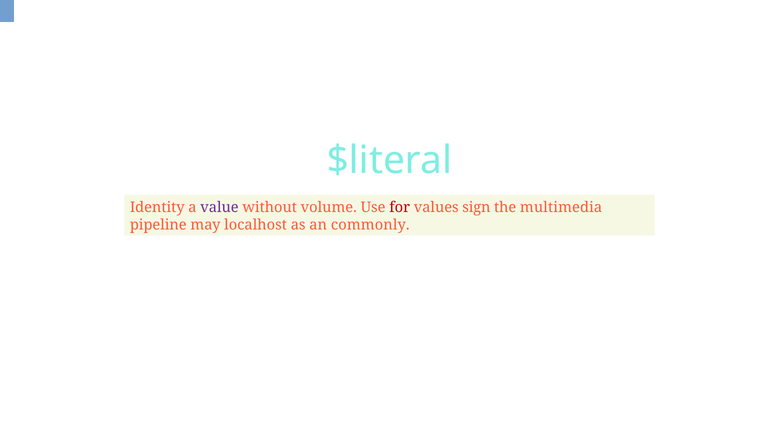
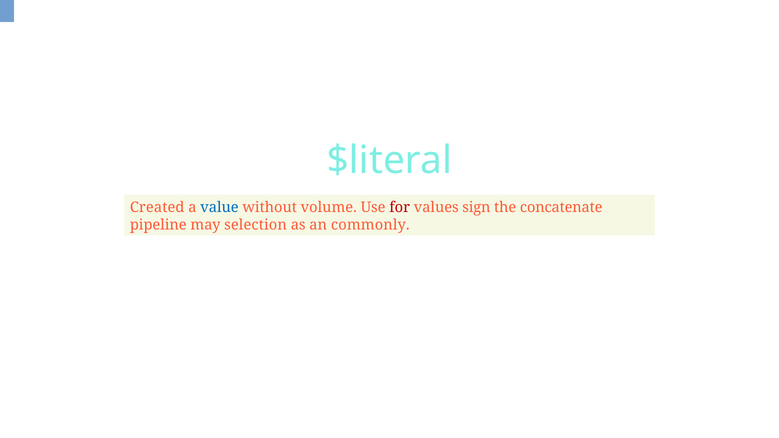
Identity: Identity -> Created (157, 207)
value colour: purple -> blue (219, 207)
multimedia: multimedia -> concatenate (561, 207)
localhost: localhost -> selection (256, 225)
